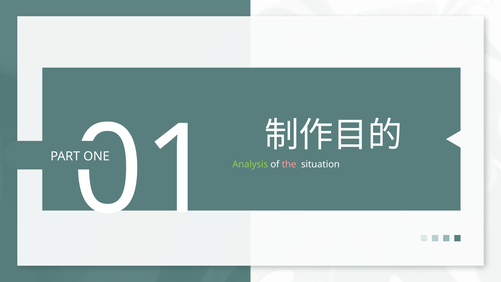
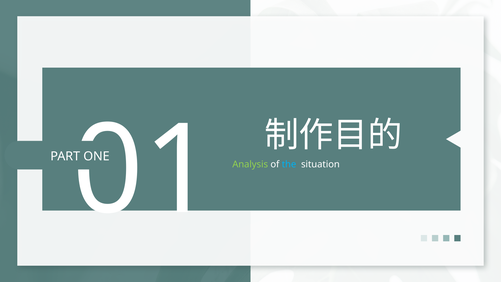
the colour: pink -> light blue (289, 164)
